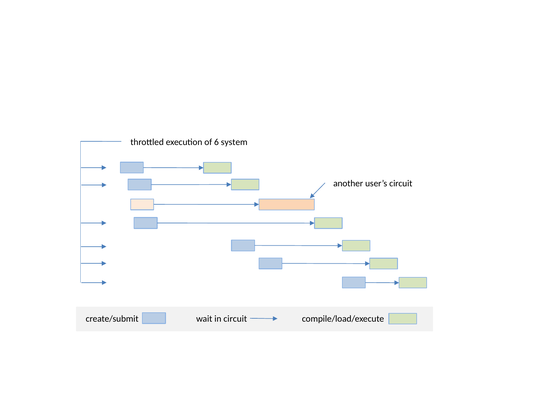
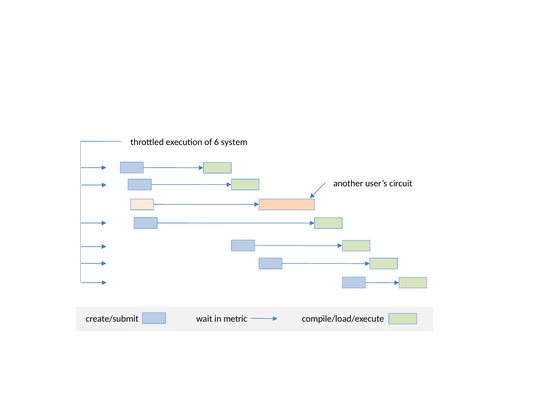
in circuit: circuit -> metric (235, 318)
